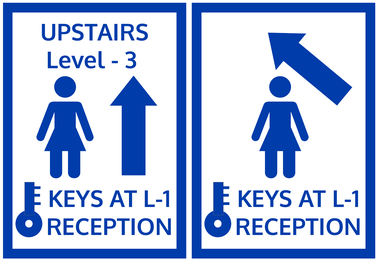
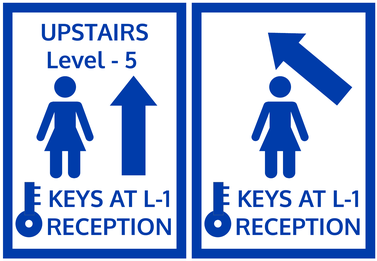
3: 3 -> 5 (131, 61)
